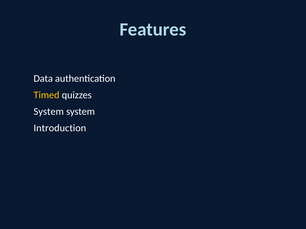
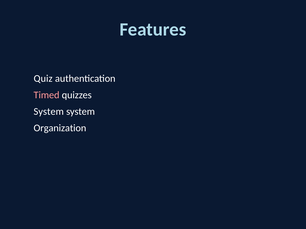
Data: Data -> Quiz (43, 79)
Timed colour: yellow -> pink (47, 95)
Introduction: Introduction -> Organization (60, 128)
